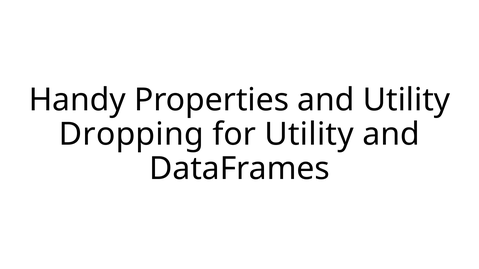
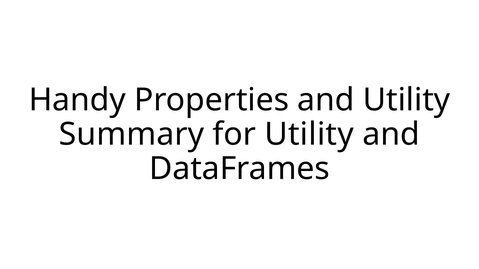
Dropping: Dropping -> Summary (131, 135)
